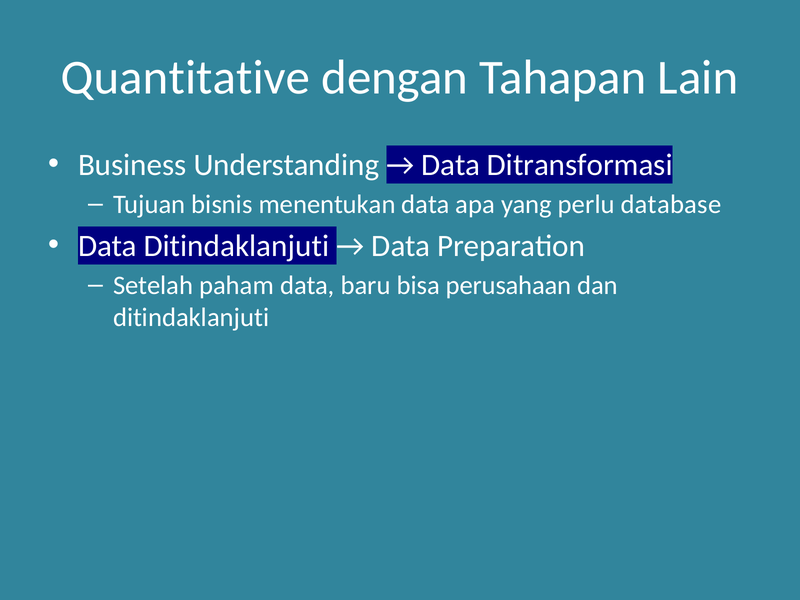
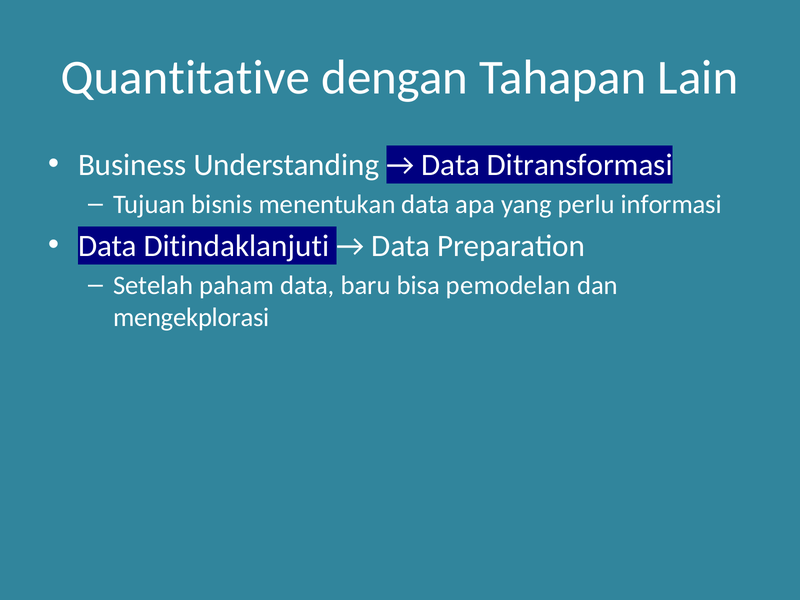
database: database -> informasi (671, 205)
perusahaan: perusahaan -> pemodelan (508, 285)
ditindaklanjuti: ditindaklanjuti -> mengekplorasi (191, 317)
